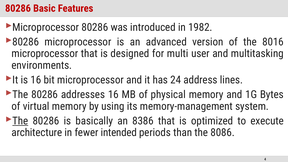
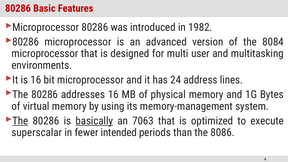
8016: 8016 -> 8084 (273, 42)
basically underline: none -> present (94, 121)
8386: 8386 -> 7063 (143, 121)
architecture: architecture -> superscalar (37, 133)
